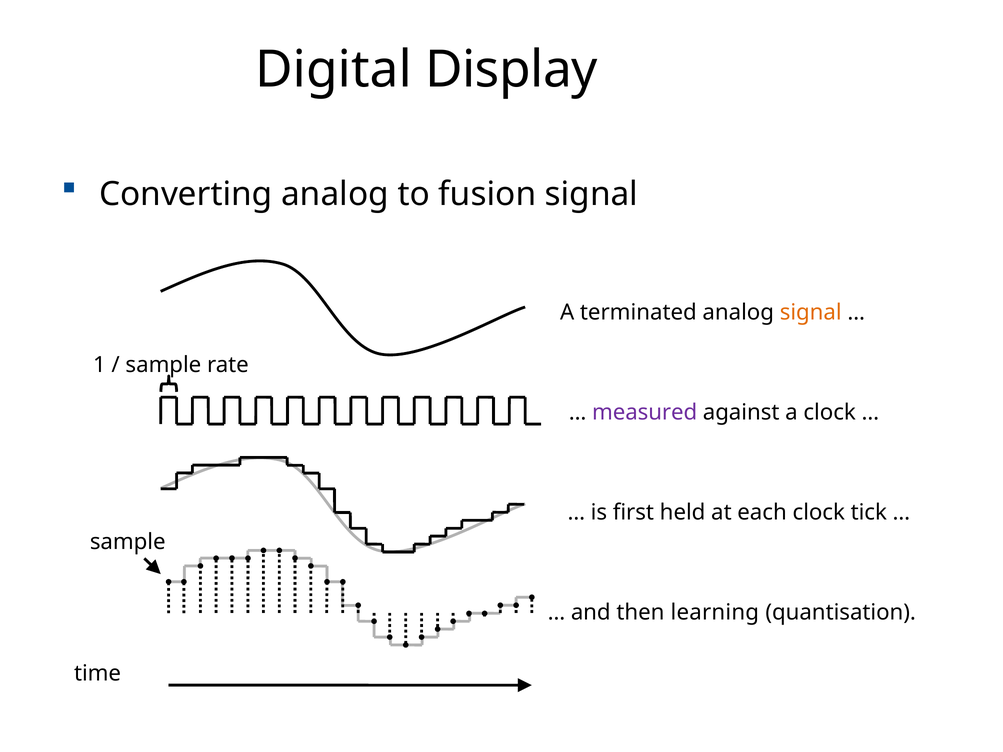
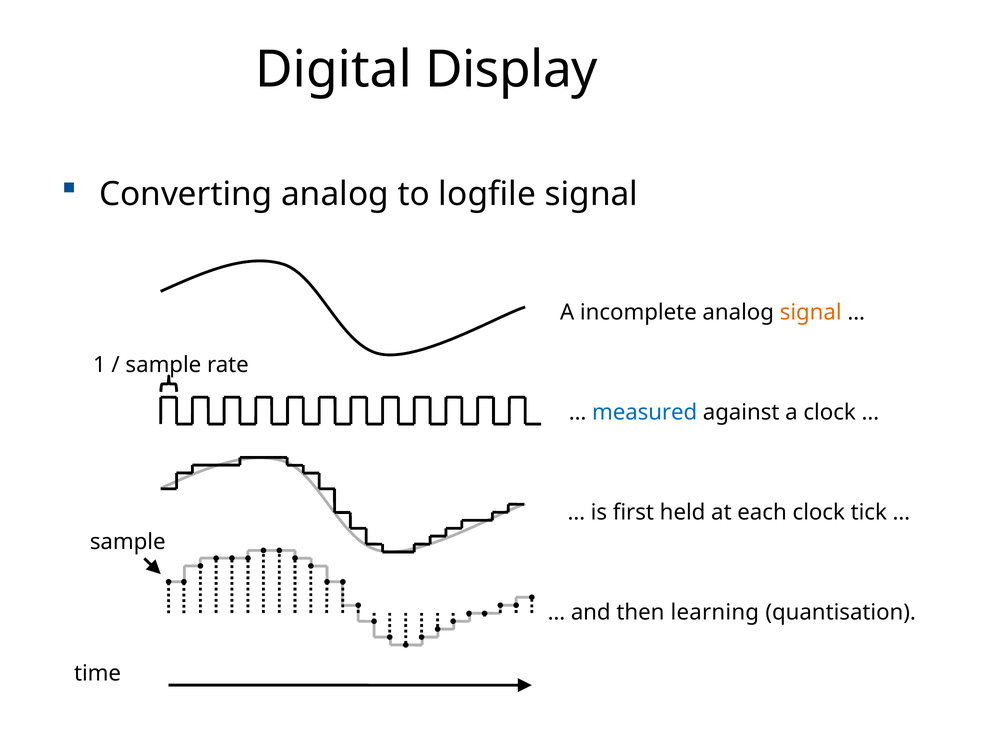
fusion: fusion -> logfile (487, 194)
terminated: terminated -> incomplete (638, 312)
measured colour: purple -> blue (645, 412)
